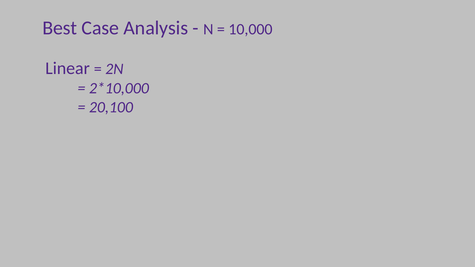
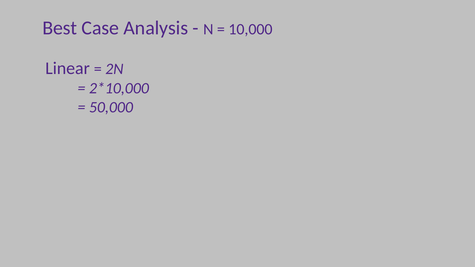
20,100: 20,100 -> 50,000 (111, 107)
